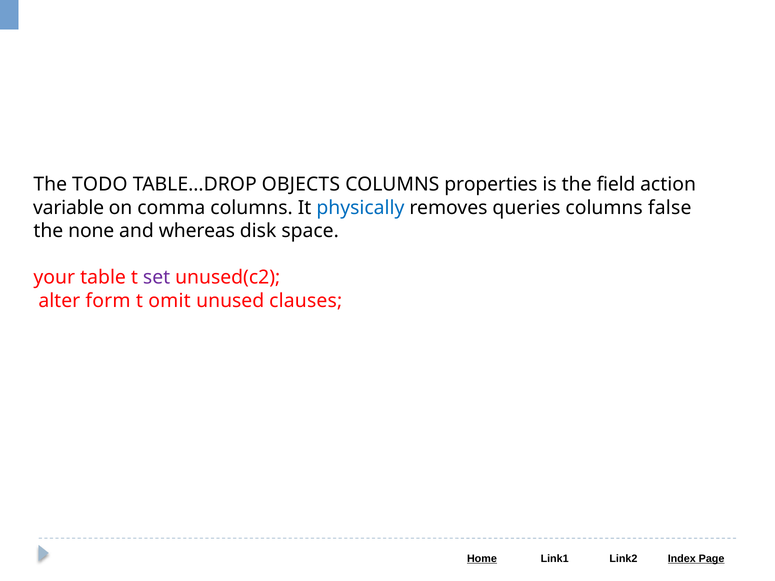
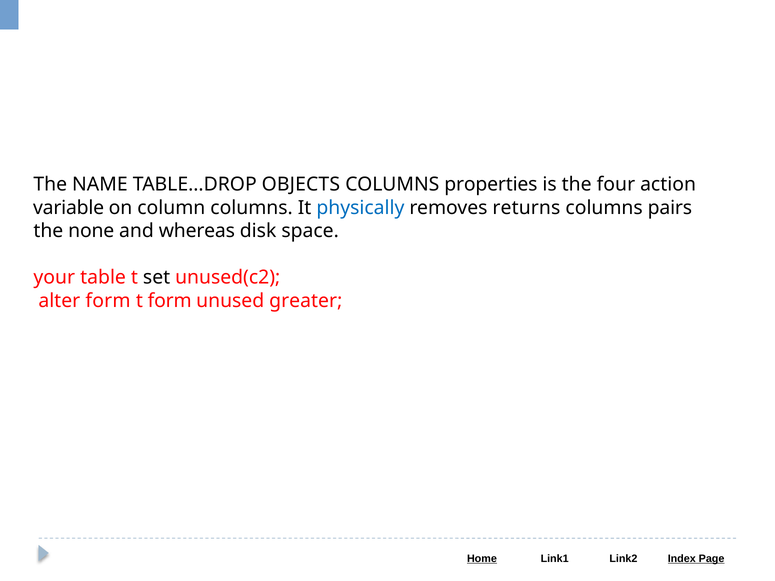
TODO: TODO -> NAME (100, 185)
field: field -> four (616, 185)
comma: comma -> column (171, 208)
queries: queries -> returns (526, 208)
false: false -> pairs (670, 208)
set colour: purple -> black (157, 278)
t omit: omit -> form (170, 301)
clauses: clauses -> greater (306, 301)
